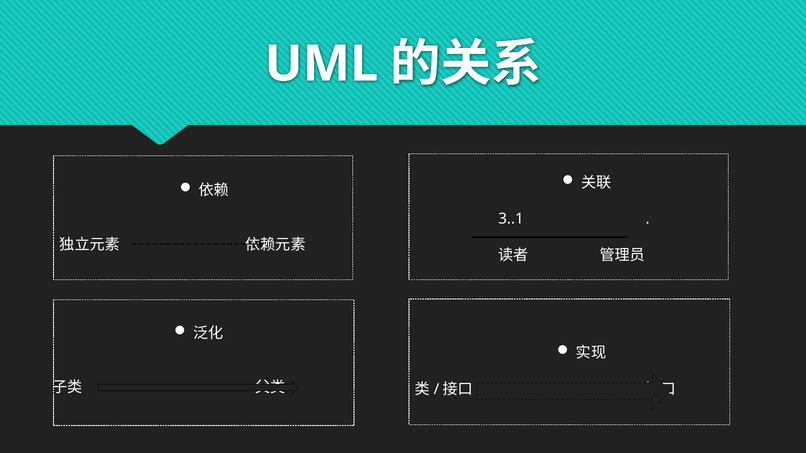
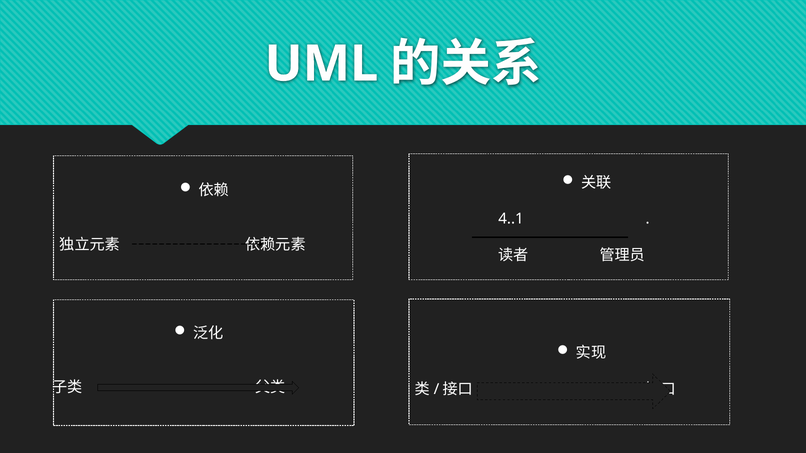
3..1: 3..1 -> 4..1 (511, 219)
